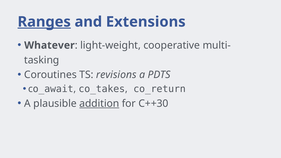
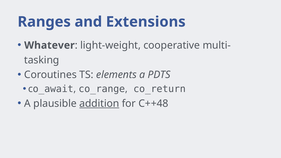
Ranges underline: present -> none (44, 22)
revisions: revisions -> elements (116, 75)
co_takes: co_takes -> co_range (102, 89)
C++30: C++30 -> C++48 (153, 103)
